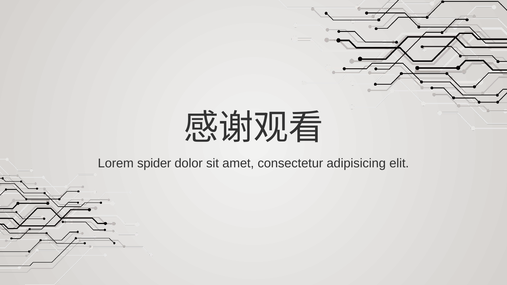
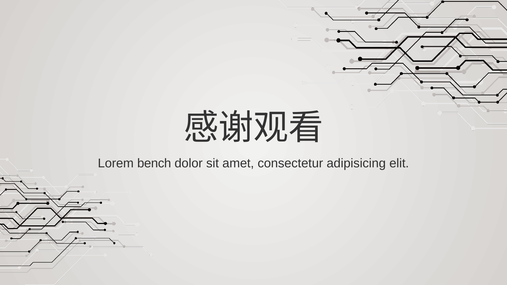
spider: spider -> bench (154, 163)
